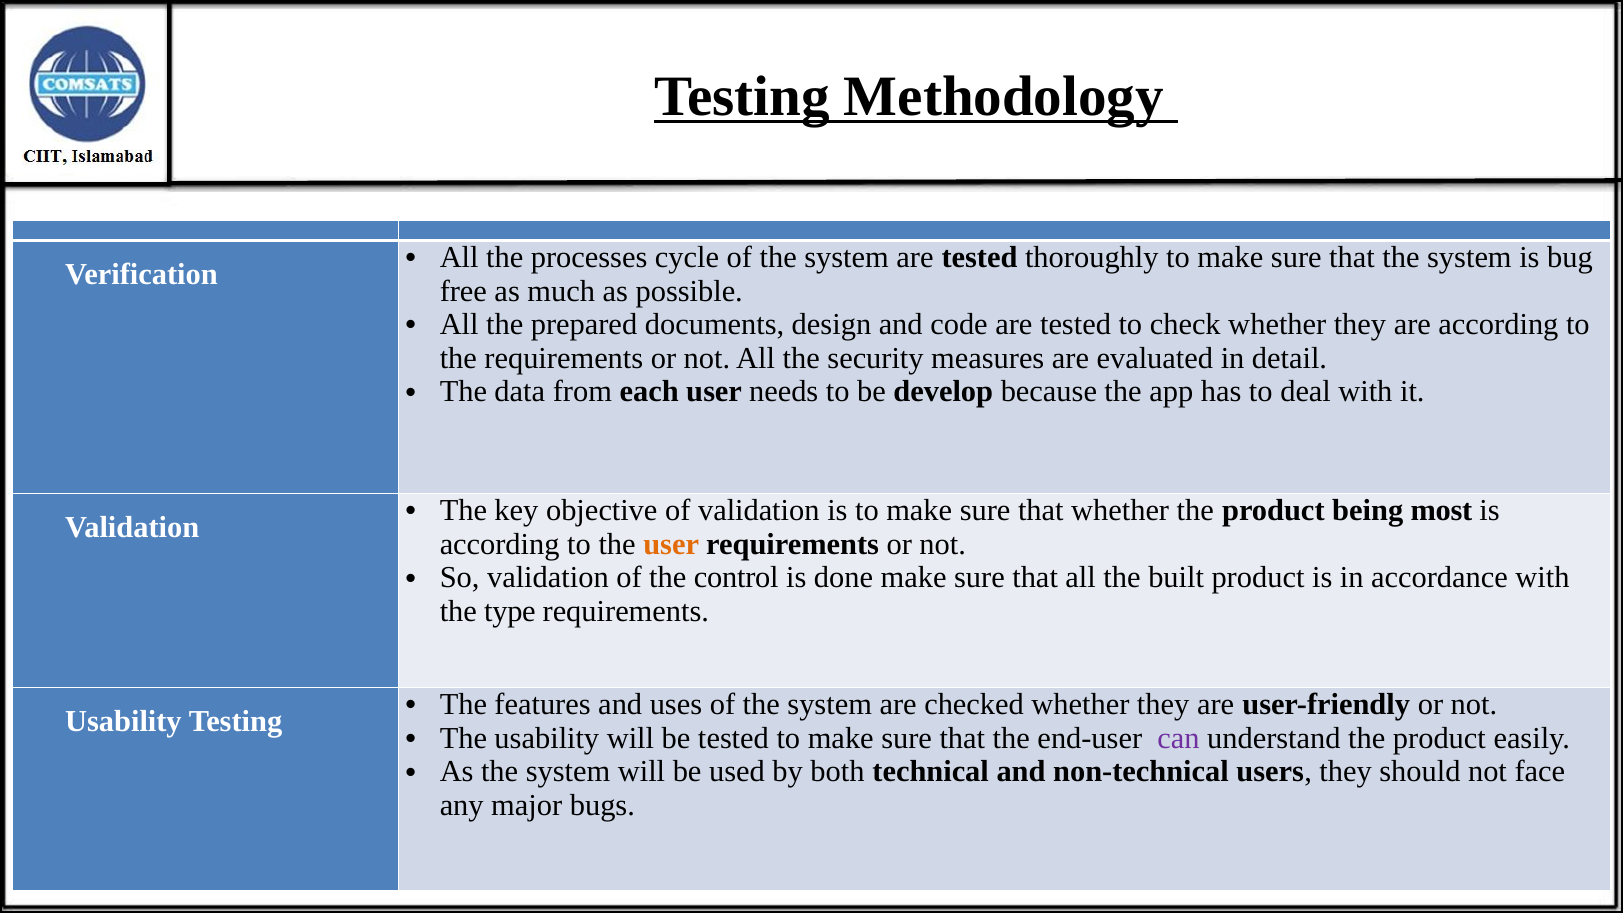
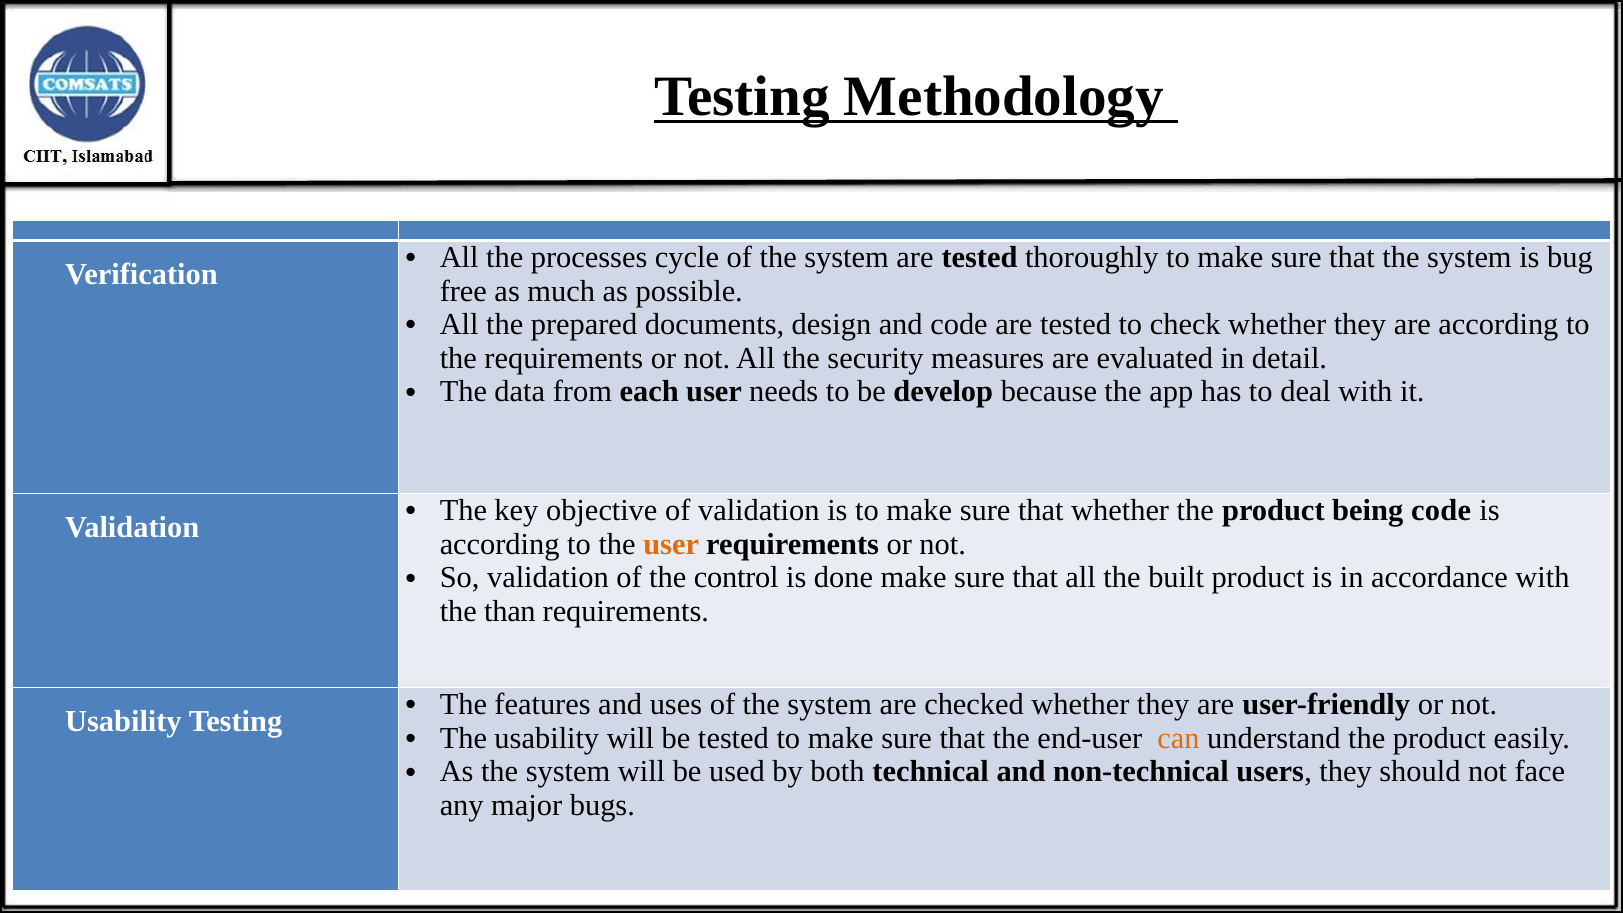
being most: most -> code (1441, 510)
type: type -> than (510, 611)
can colour: purple -> orange (1178, 738)
